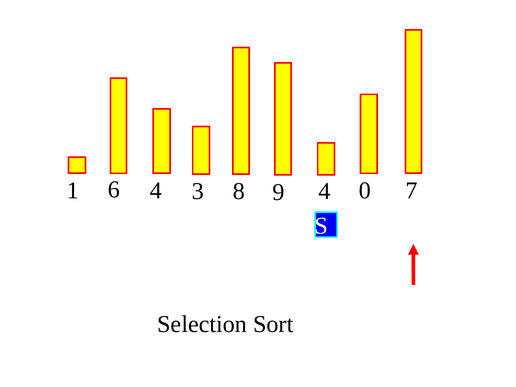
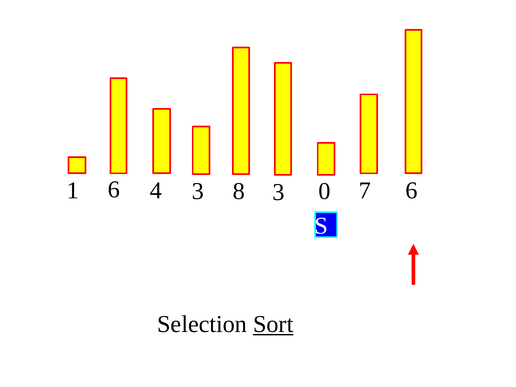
6 9: 9 -> 3 (278, 192)
1 4: 4 -> 0 (324, 191)
0: 0 -> 7 (365, 190)
8 7: 7 -> 6 (412, 190)
Sort underline: none -> present (273, 324)
